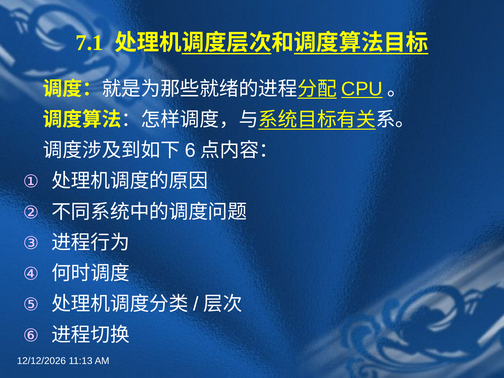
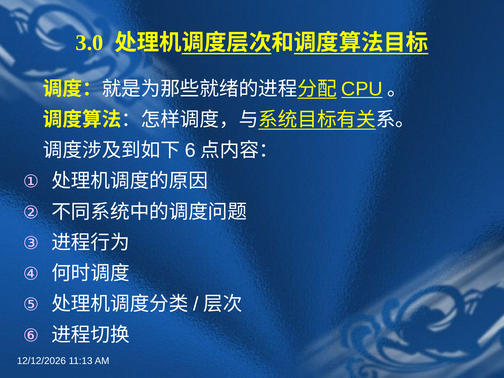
7.1: 7.1 -> 3.0 (90, 43)
